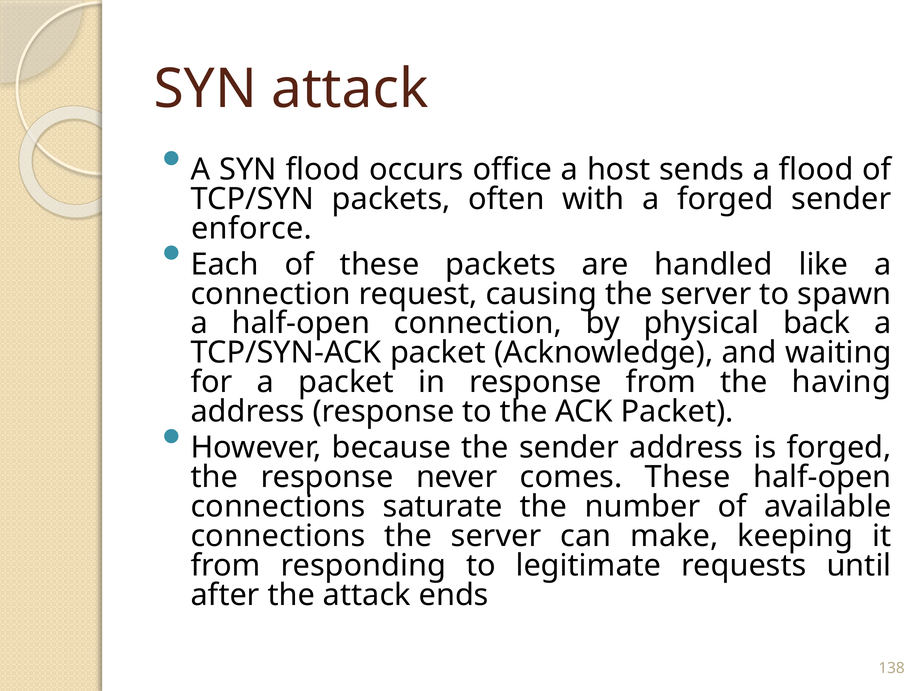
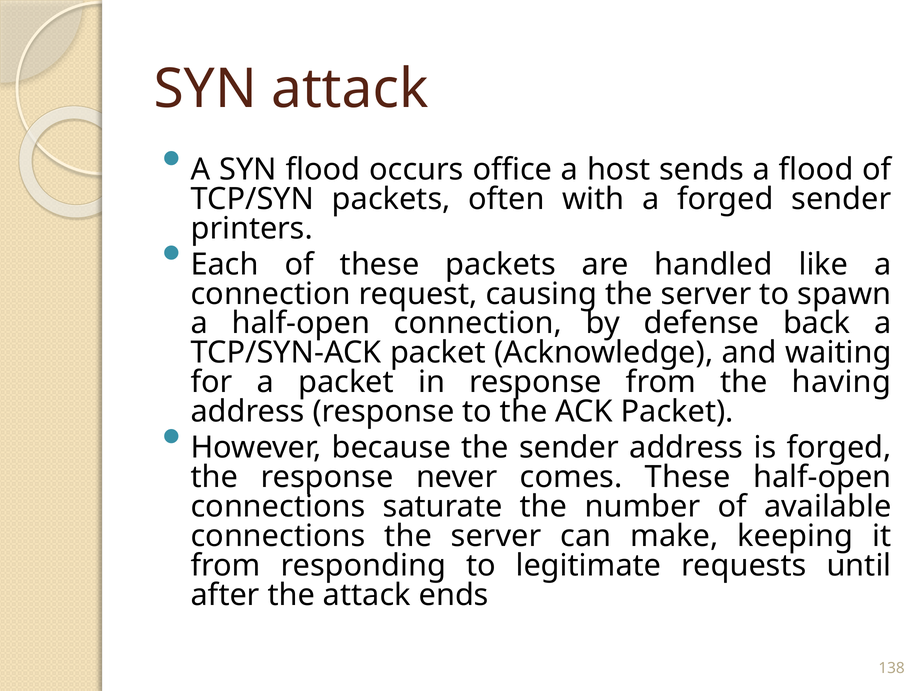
enforce: enforce -> printers (252, 229)
physical: physical -> defense (701, 324)
